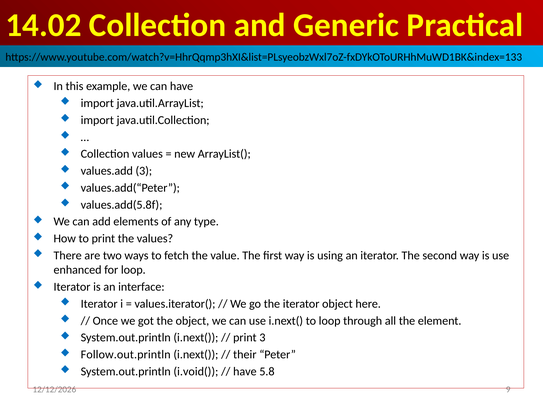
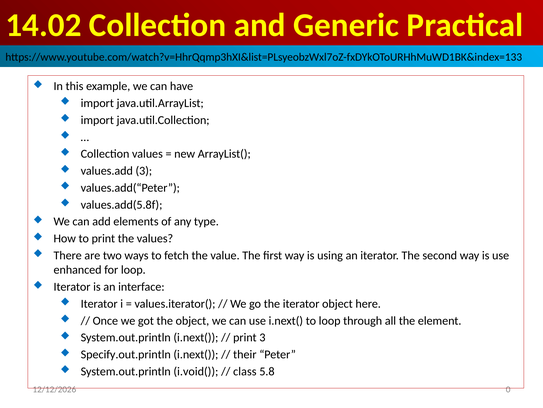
Follow.out.println: Follow.out.println -> Specify.out.println (126, 354)
have: have -> class (245, 371)
9: 9 -> 0 (508, 389)
